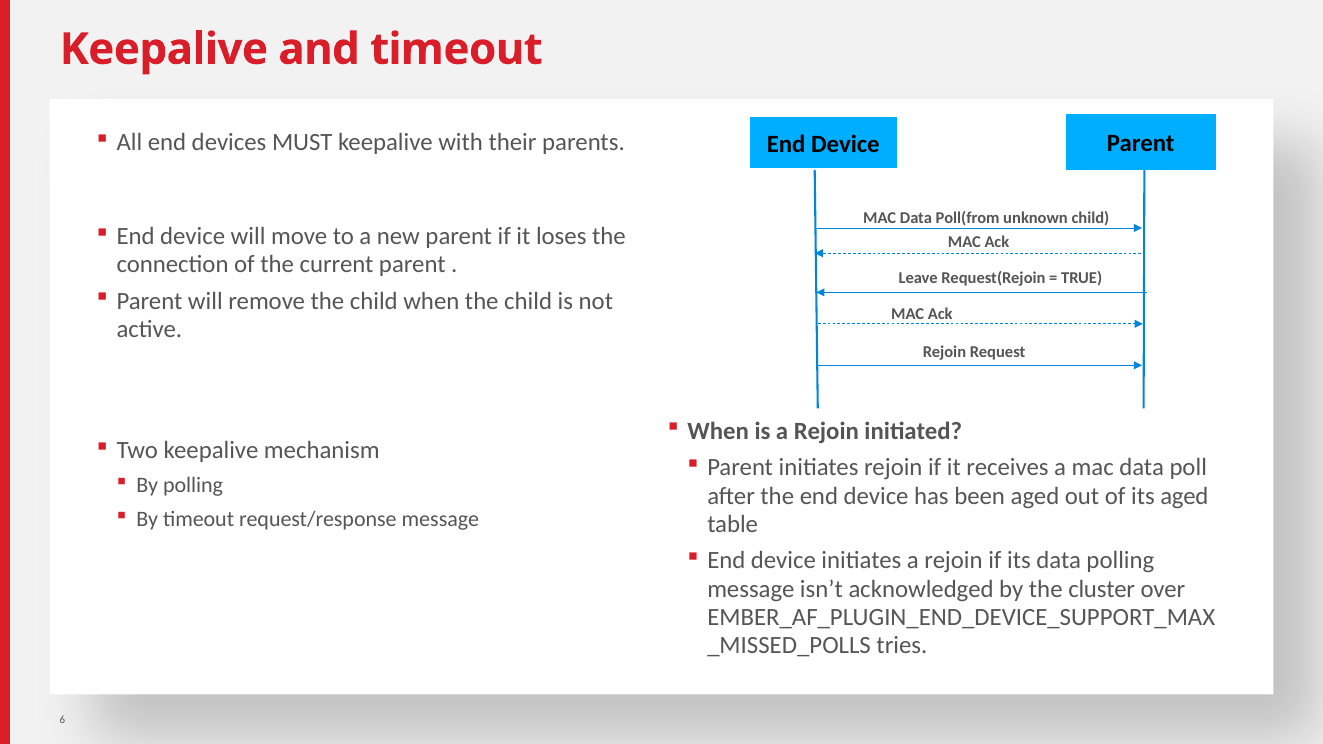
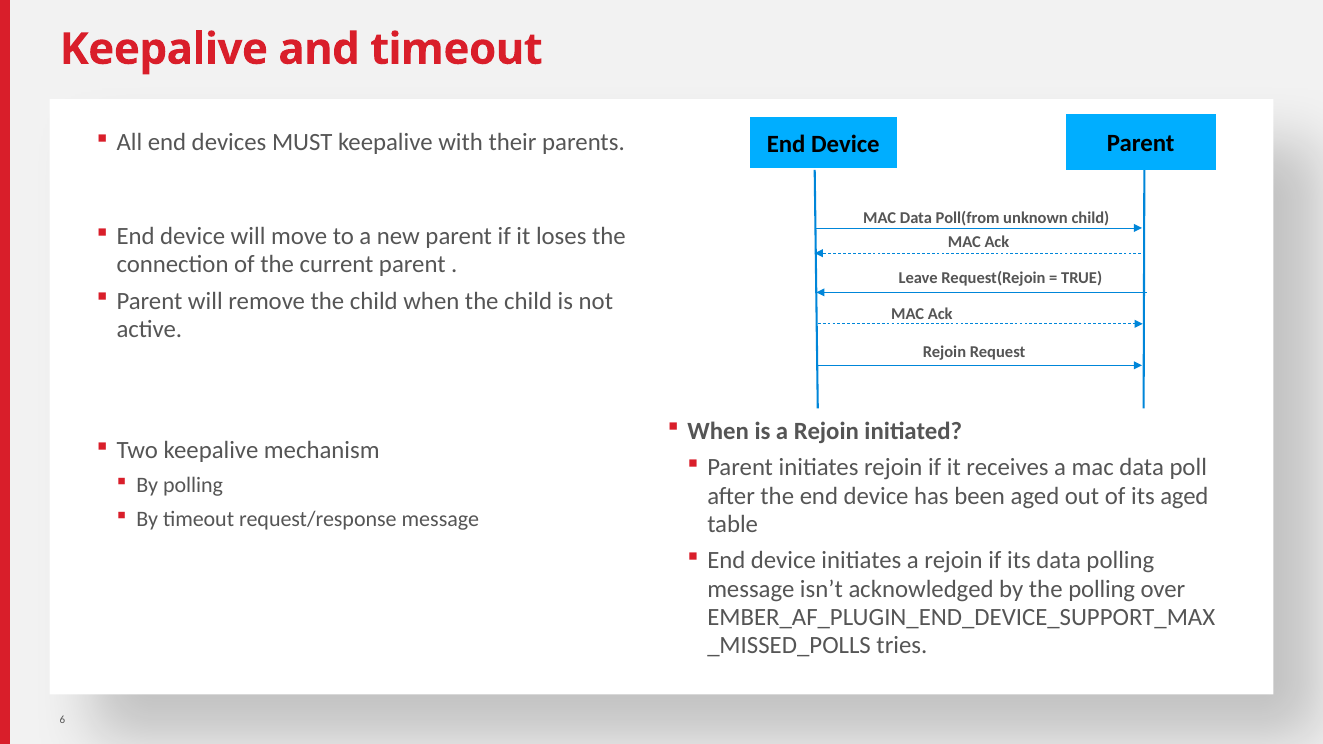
the cluster: cluster -> polling (1102, 589)
